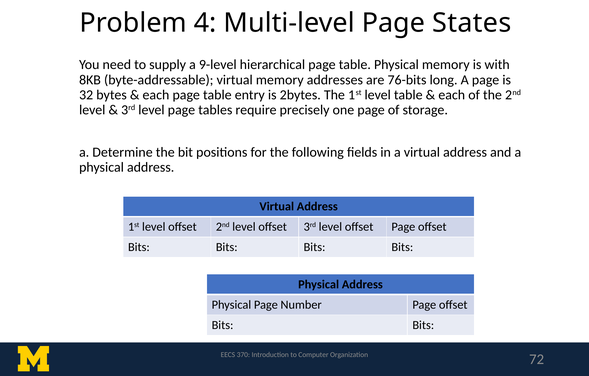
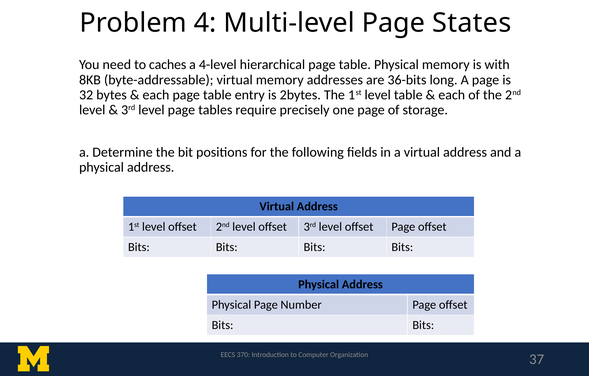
supply: supply -> caches (168, 65)
9-level: 9-level -> 4-level (218, 65)
76-bits: 76-bits -> 36-bits (407, 80)
72: 72 -> 37 (537, 360)
